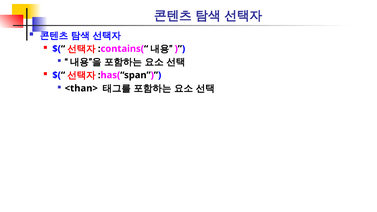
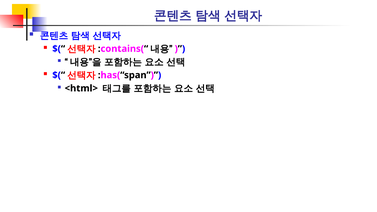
<than>: <than> -> <html> (81, 88)
